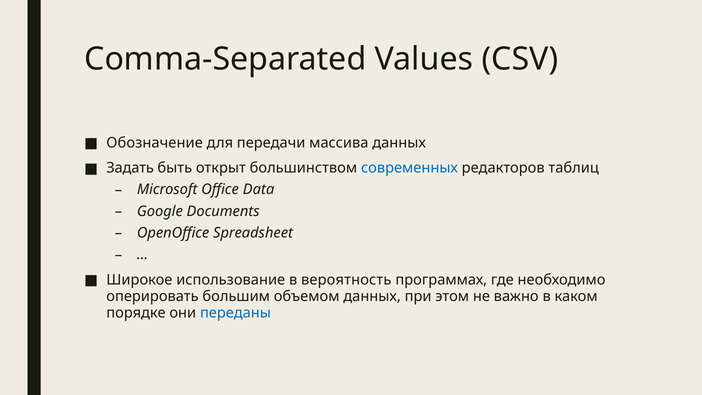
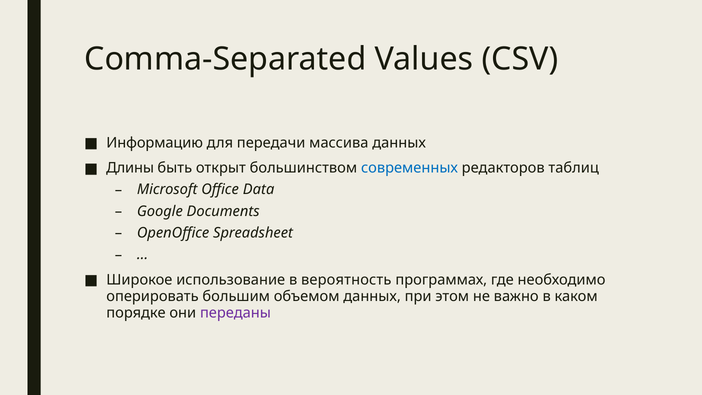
Обозначение: Обозначение -> Информацию (155, 143)
Задать: Задать -> Длины (130, 168)
переданы colour: blue -> purple (235, 313)
